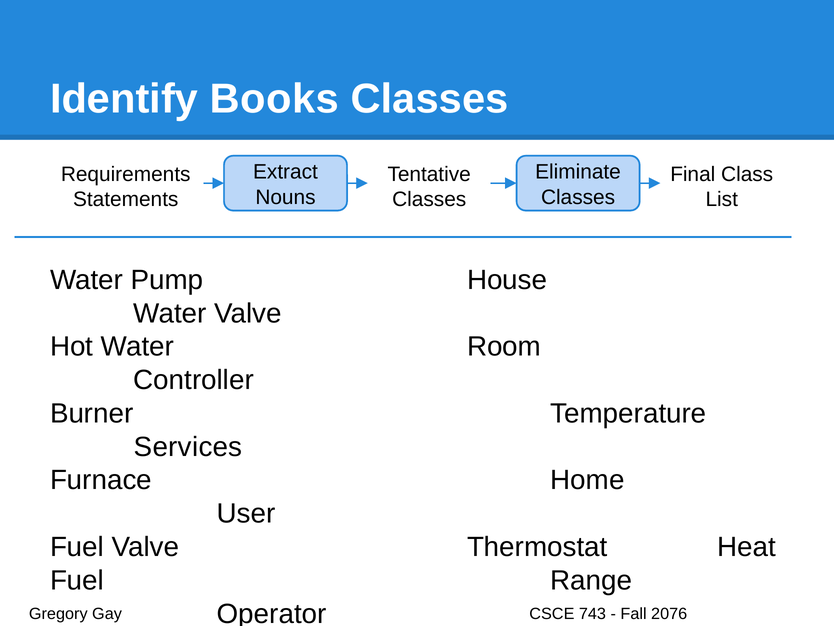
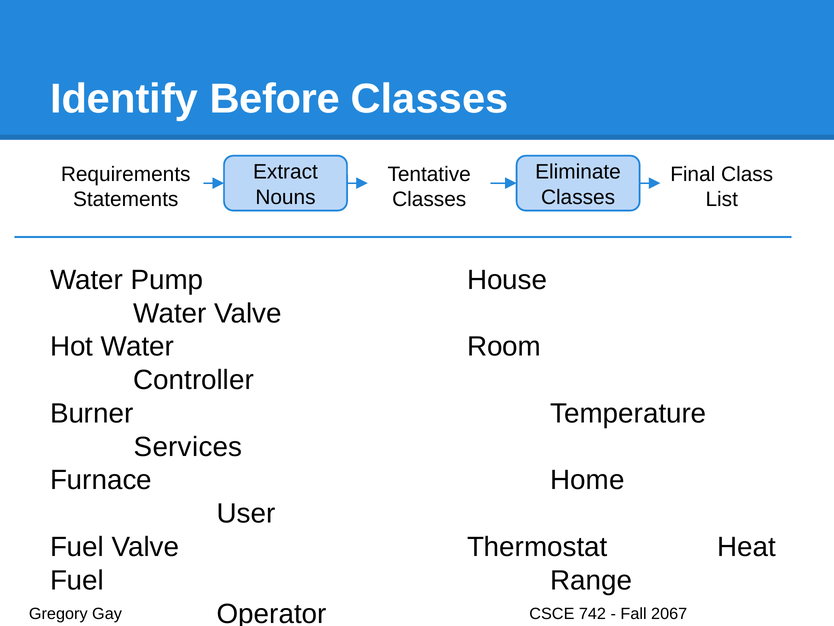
Books: Books -> Before (275, 99)
743: 743 -> 742 (592, 613)
2076: 2076 -> 2067 (669, 613)
